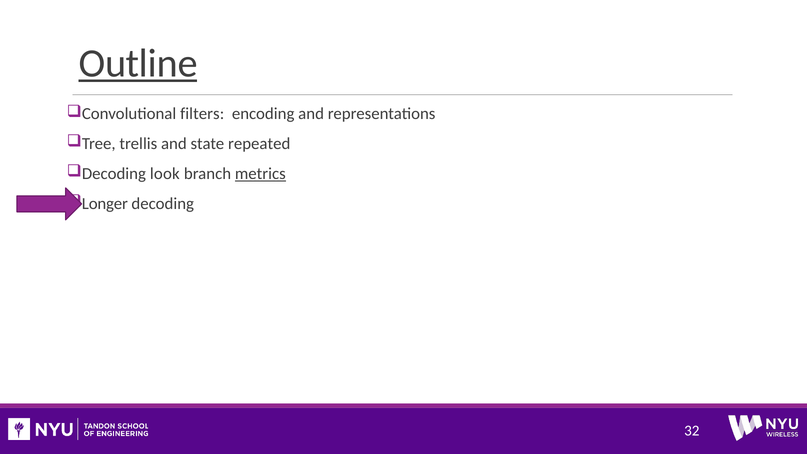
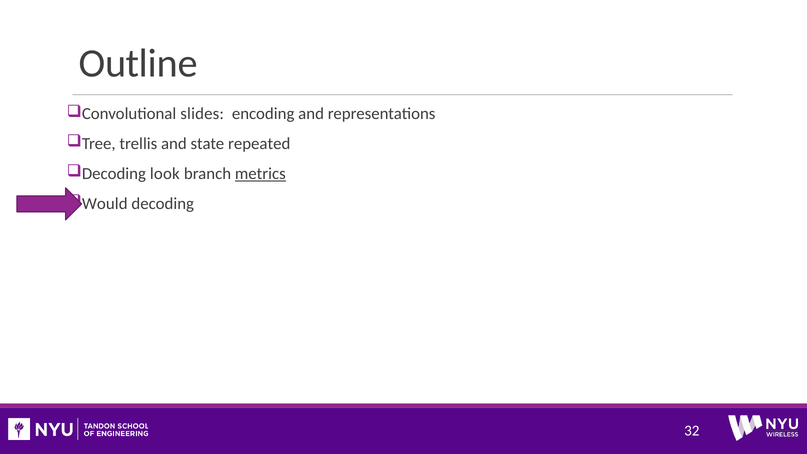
Outline underline: present -> none (138, 63)
filters: filters -> slides (202, 114)
Longer: Longer -> Would (105, 204)
